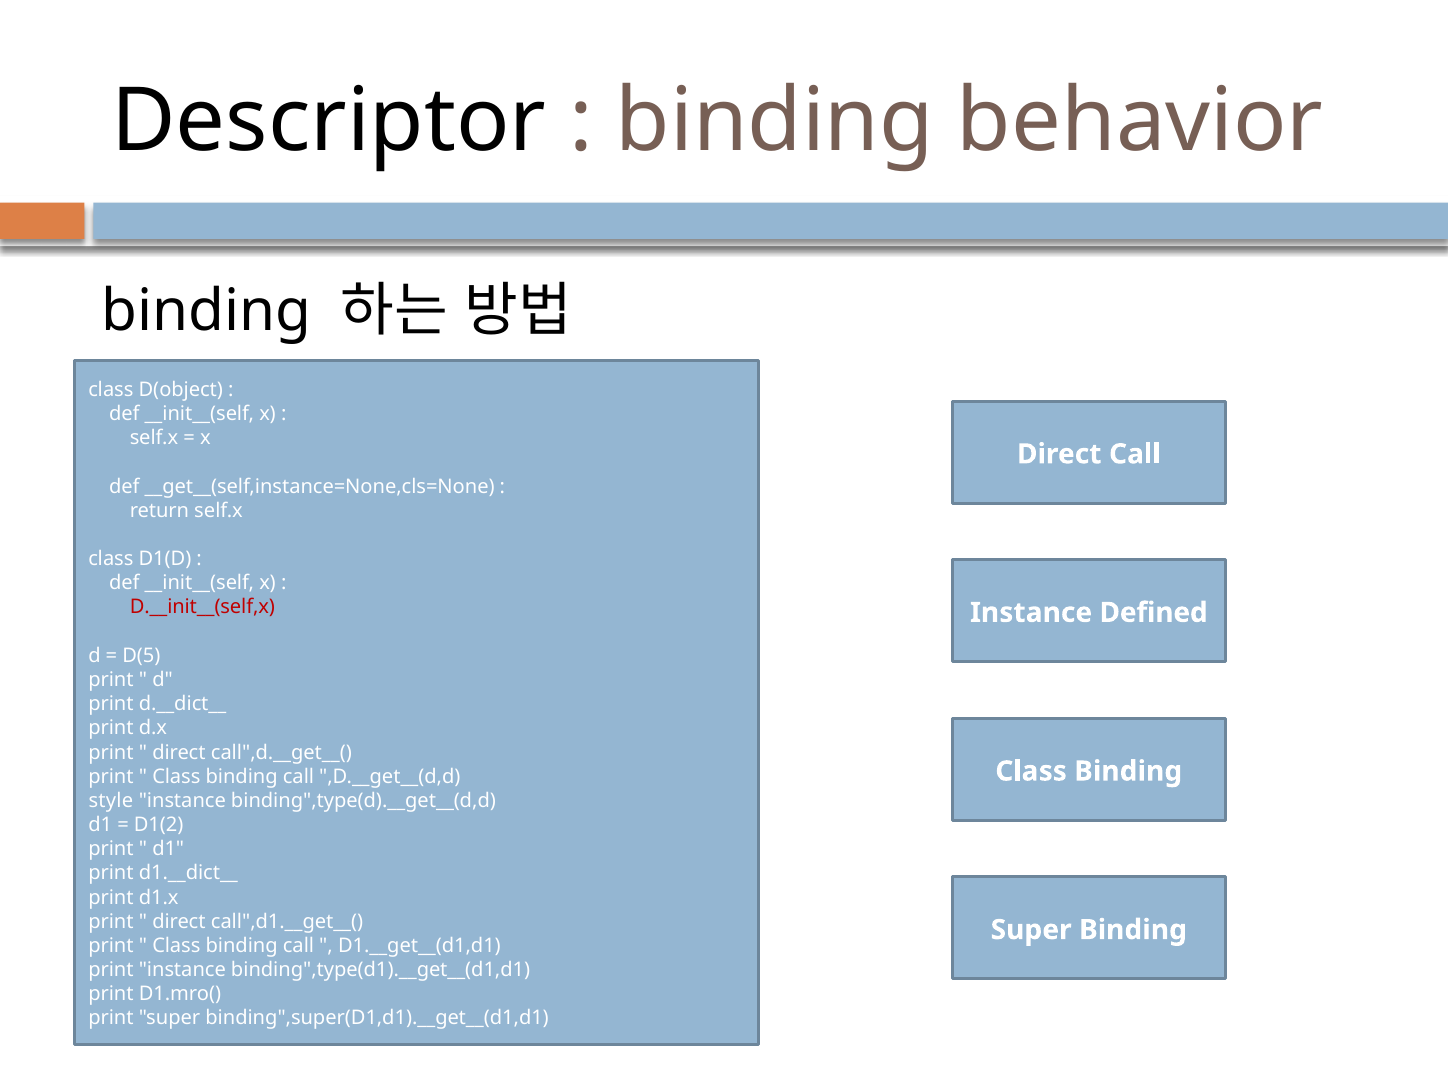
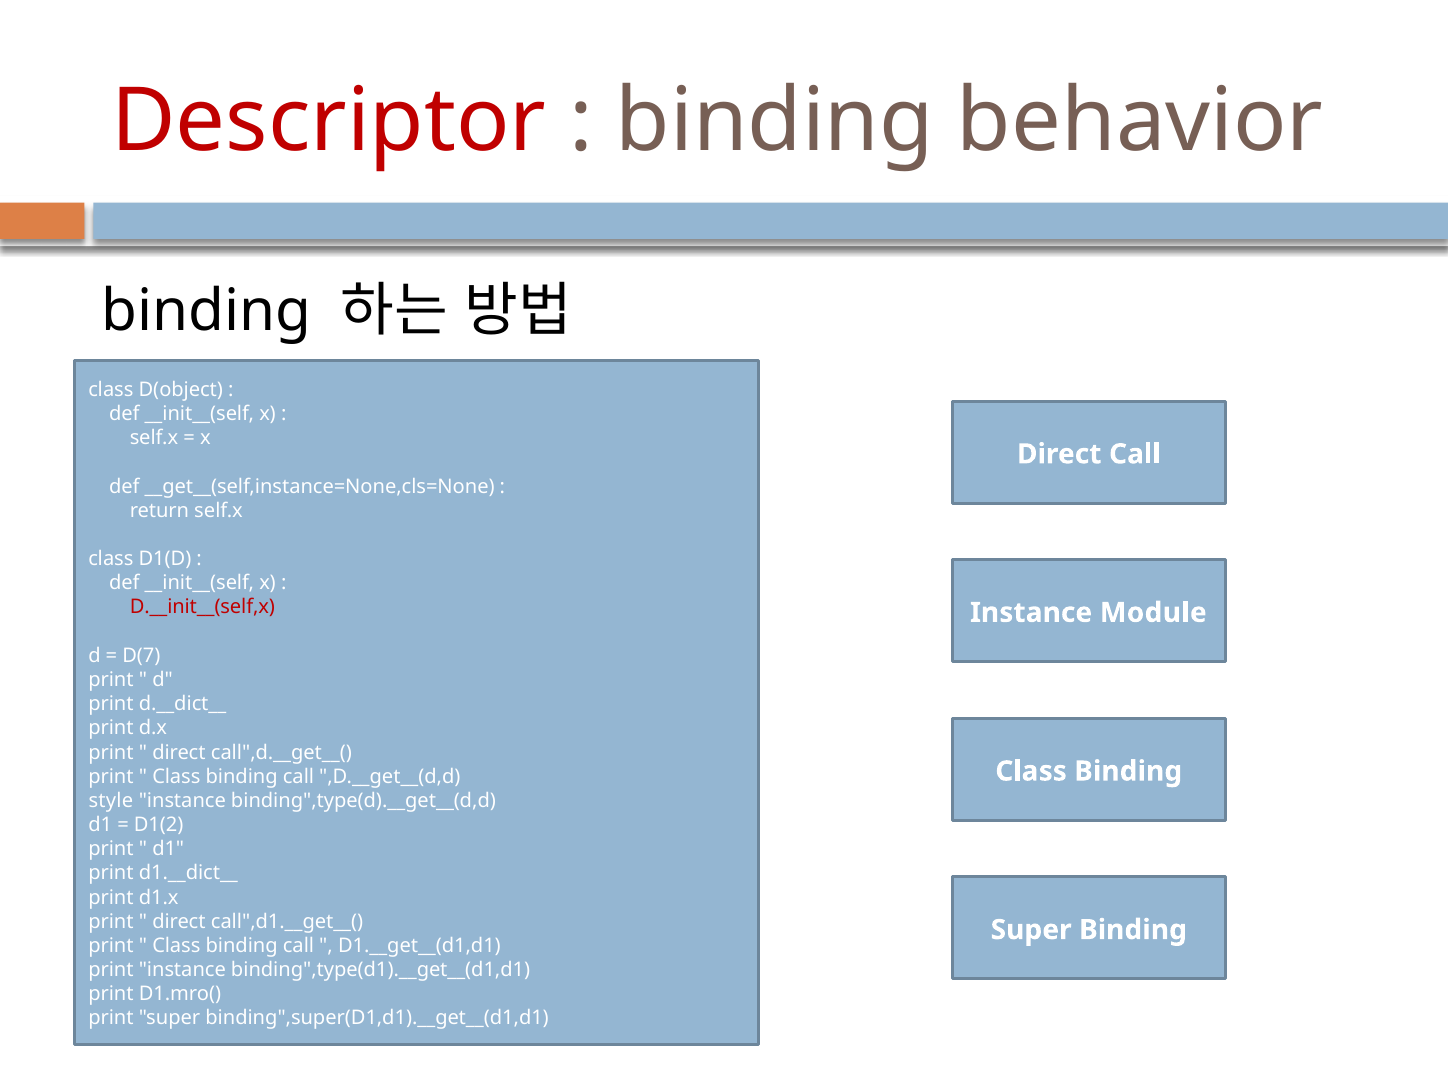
Descriptor colour: black -> red (329, 121)
Defined: Defined -> Module (1153, 613)
D(5: D(5 -> D(7 (141, 656)
